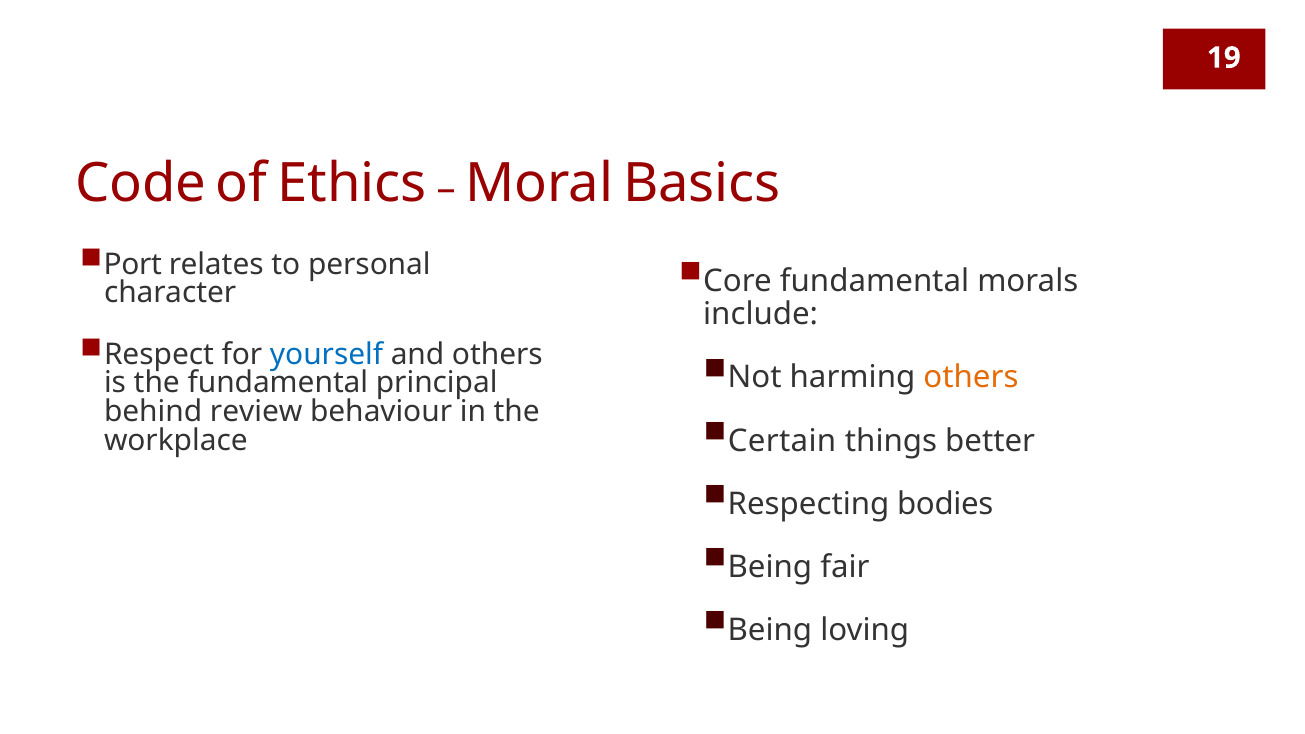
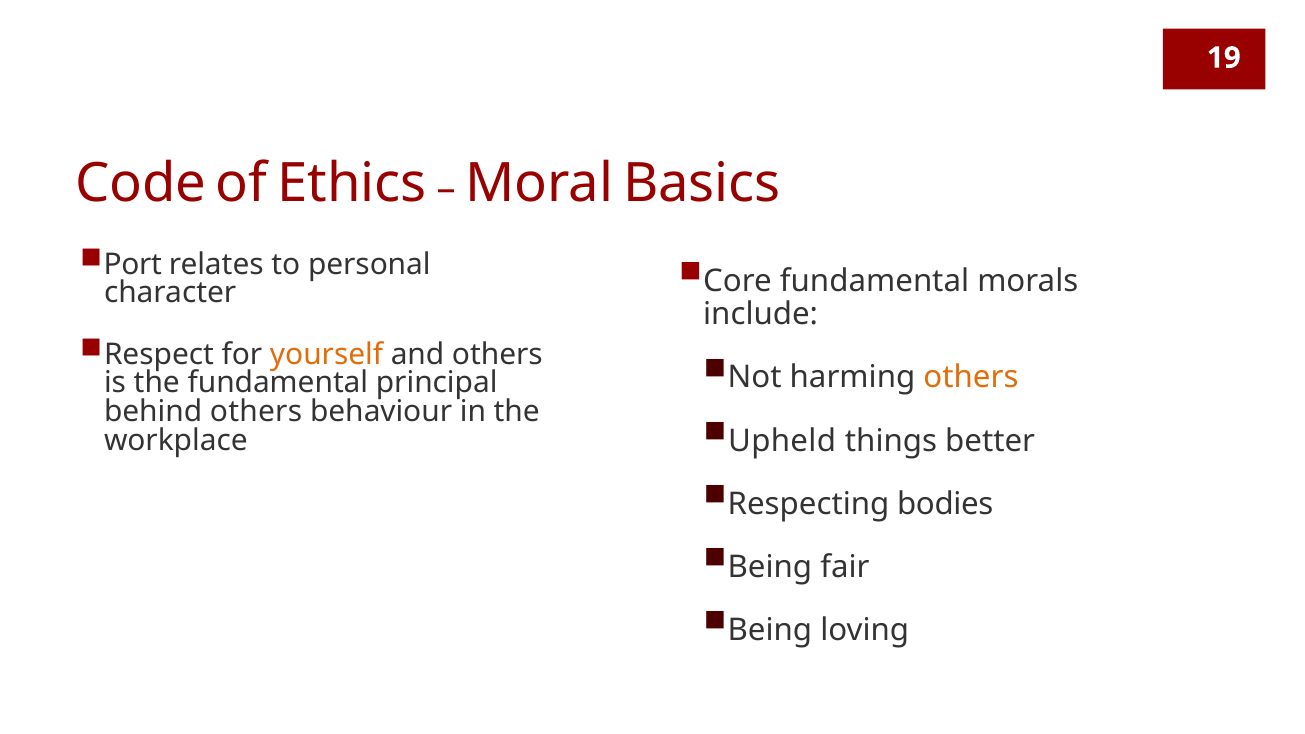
yourself colour: blue -> orange (327, 354)
behind review: review -> others (256, 412)
Certain: Certain -> Upheld (782, 441)
